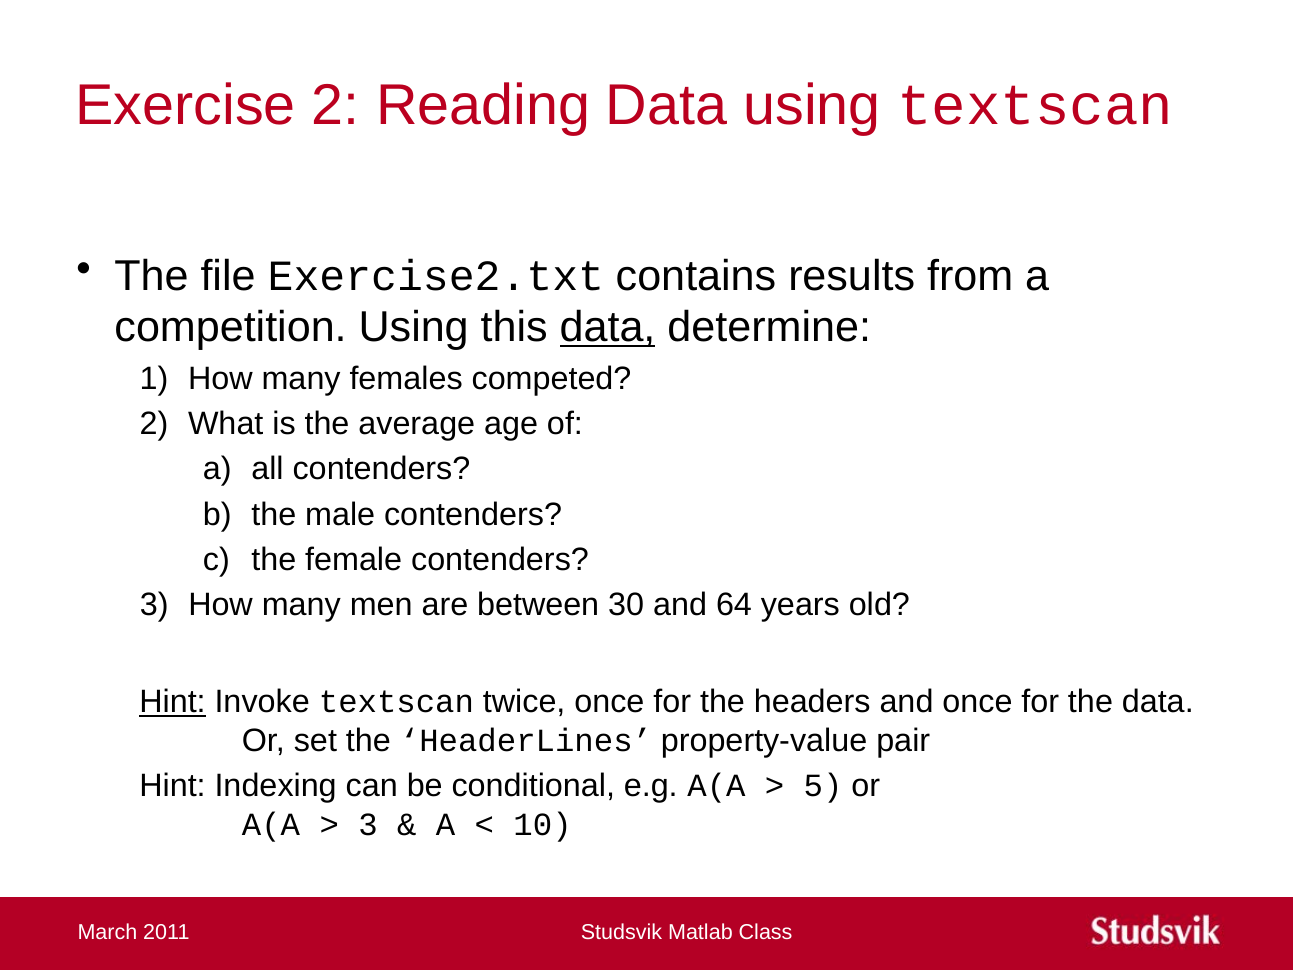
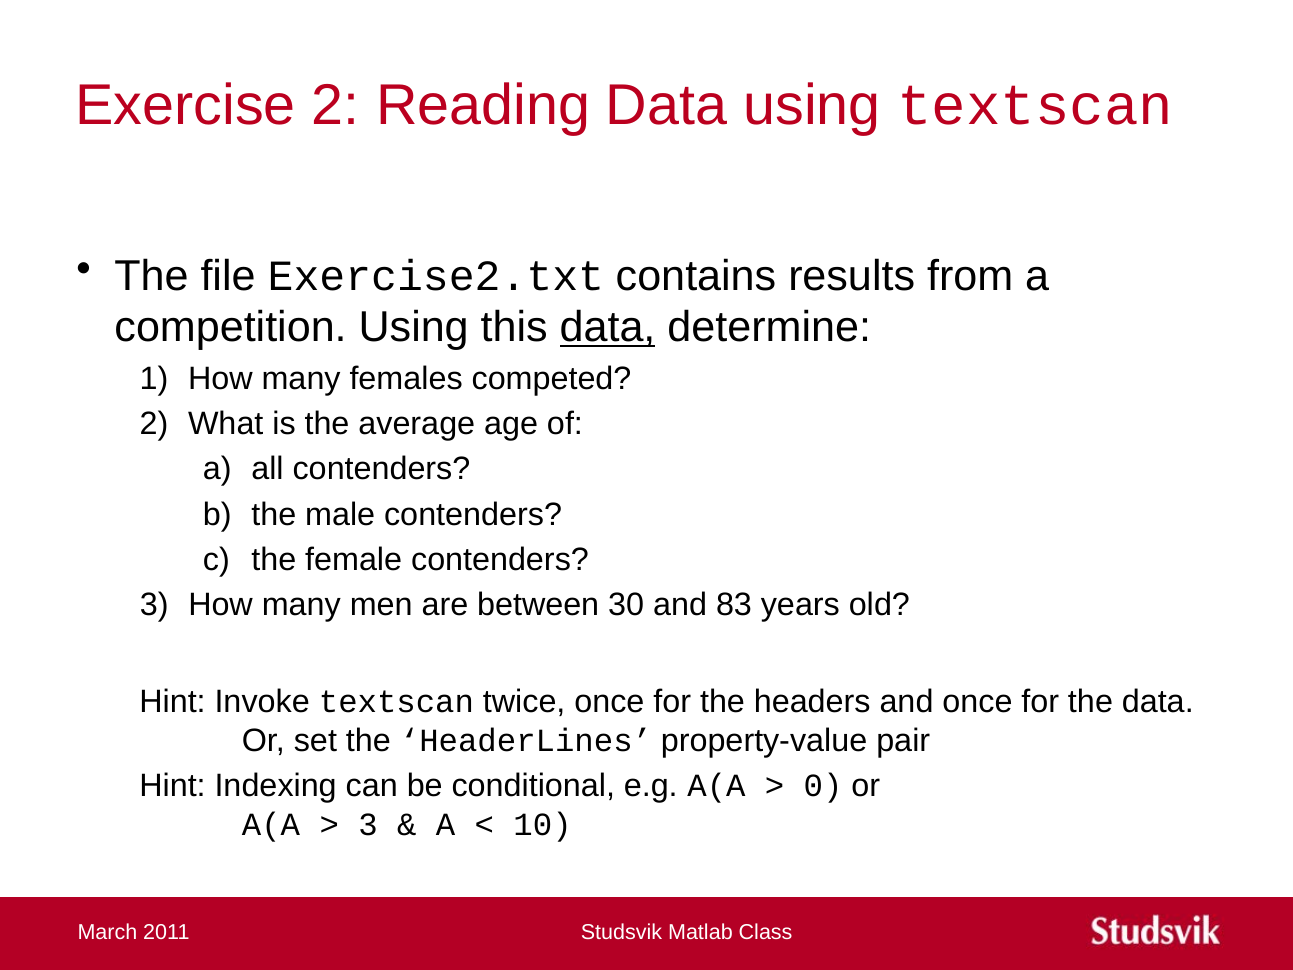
64: 64 -> 83 (734, 605)
Hint underline: present -> none (173, 702)
5: 5 -> 0 (823, 786)
